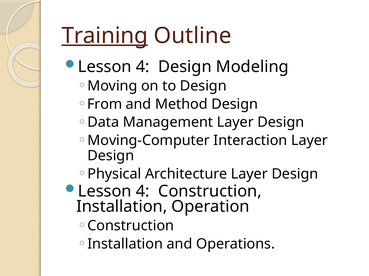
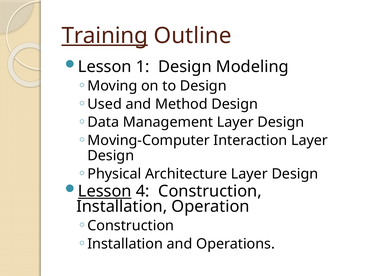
4: 4 -> 1 (143, 67)
From: From -> Used (105, 104)
Lesson underline: none -> present (105, 192)
